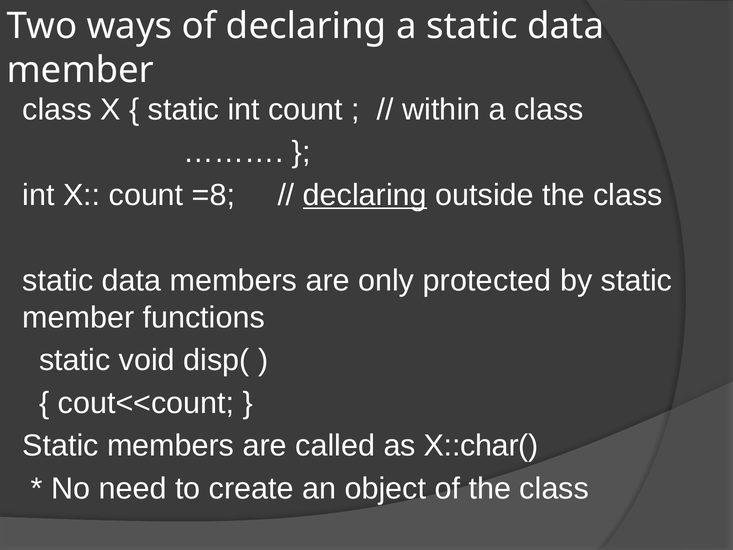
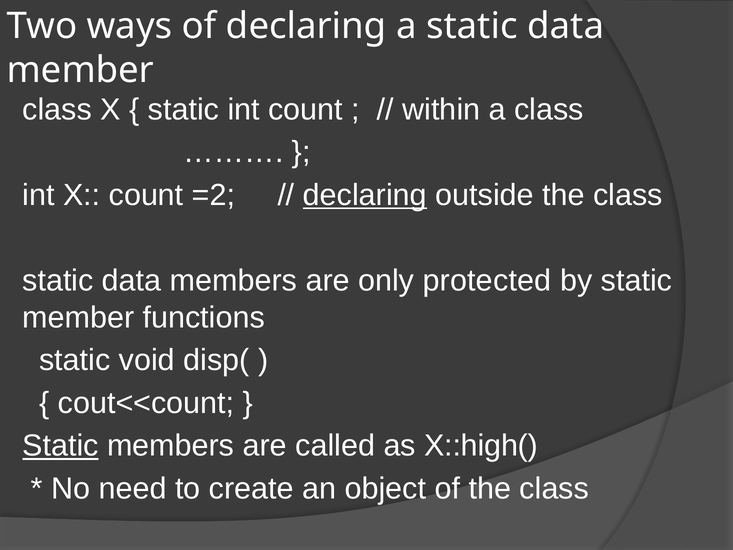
=8: =8 -> =2 (214, 195)
Static underline: none -> present (61, 446)
X::char(: X::char( -> X::high( (481, 446)
